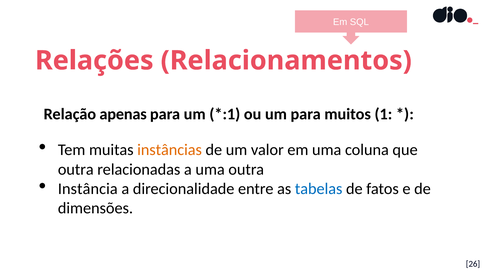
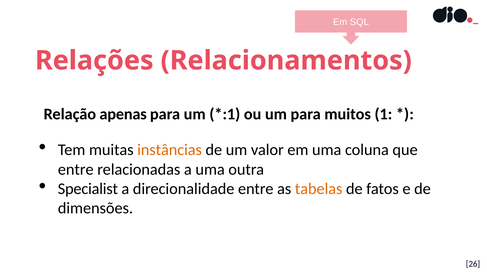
outra: outra -> entre (76, 169)
Instância: Instância -> Specialist (88, 189)
tabelas colour: blue -> orange (319, 189)
